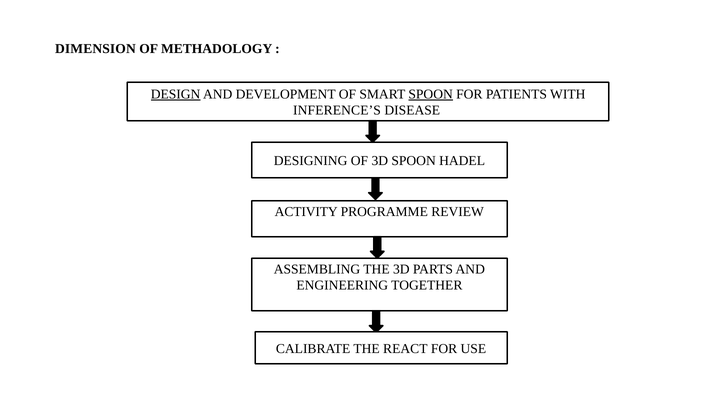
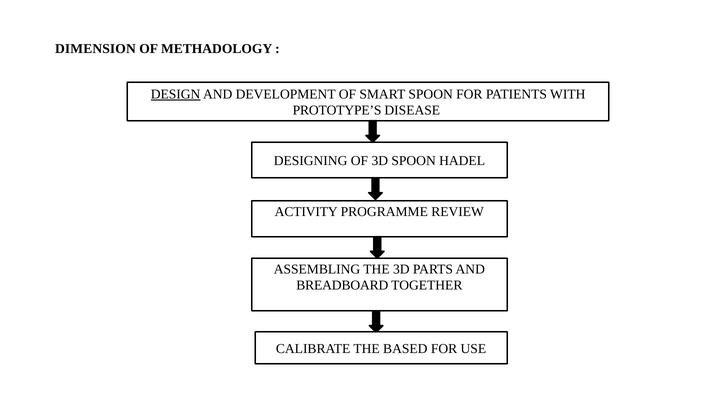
SPOON underline: present -> none (431, 94)
INFERENCE’S: INFERENCE’S -> PROTOTYPE’S (337, 111)
ENGINEERING: ENGINEERING -> BREADBOARD (342, 286)
REACT: REACT -> BASED (405, 349)
